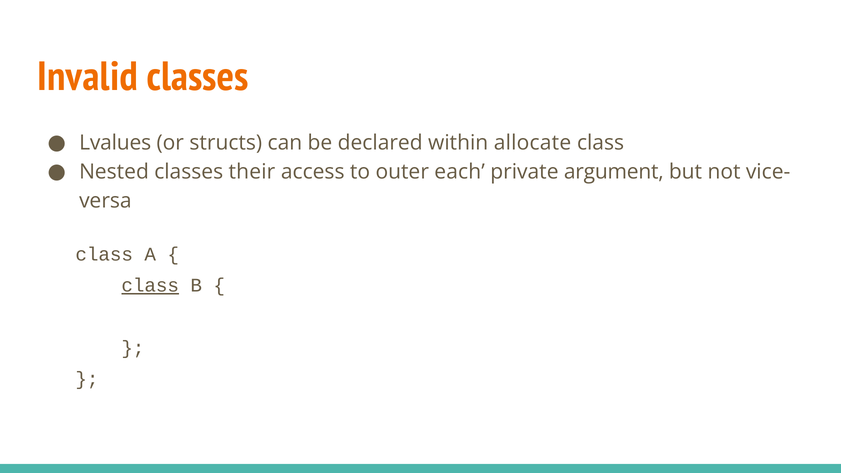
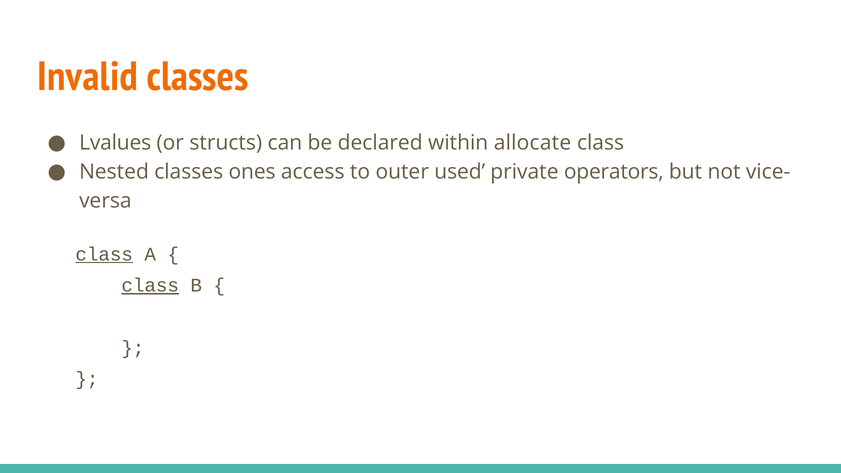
their: their -> ones (252, 172)
each: each -> used (460, 172)
argument: argument -> operators (614, 172)
class underline: none -> present (104, 254)
